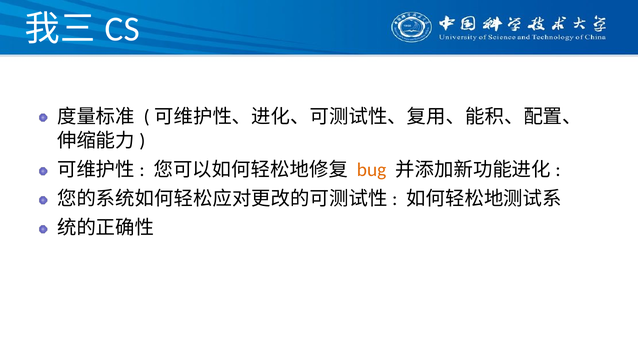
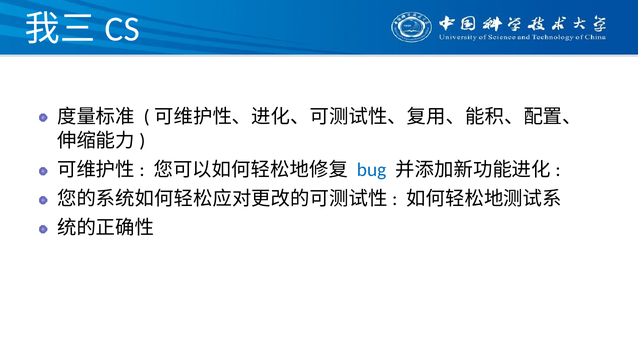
bug colour: orange -> blue (372, 170)
